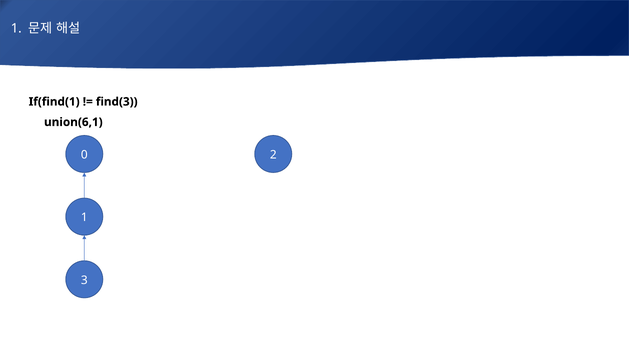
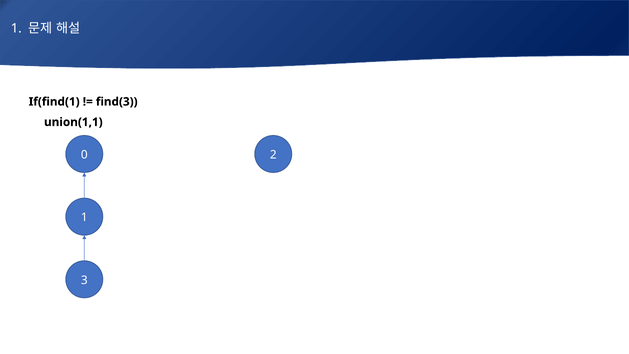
union(6,1: union(6,1 -> union(1,1 (73, 122)
